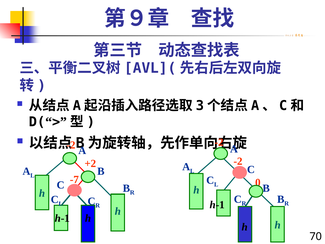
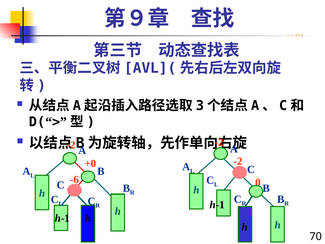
+2: +2 -> +0 (90, 163)
-7: -7 -> -6 (74, 179)
